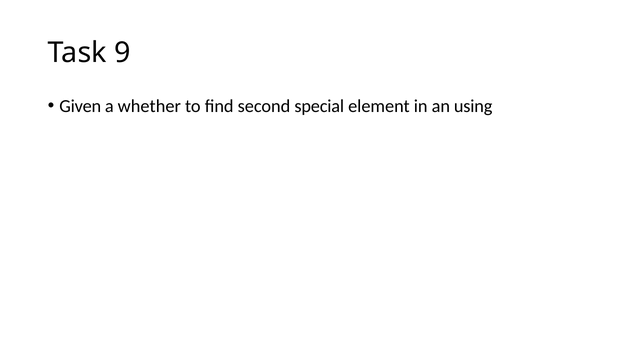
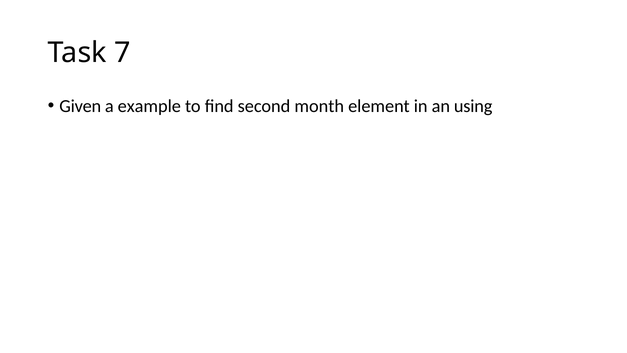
9: 9 -> 7 (122, 53)
whether: whether -> example (149, 106)
special: special -> month (319, 106)
